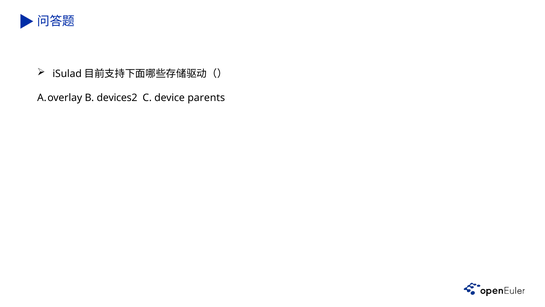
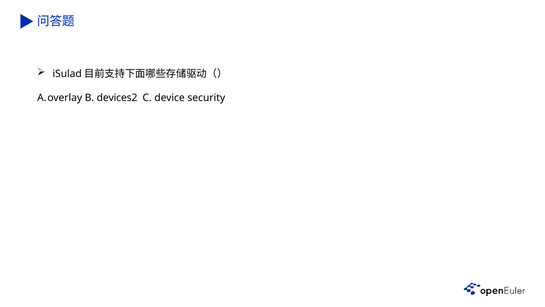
parents: parents -> security (206, 98)
